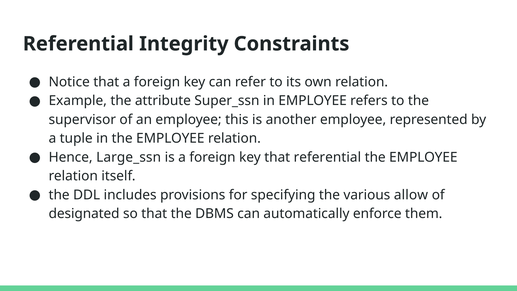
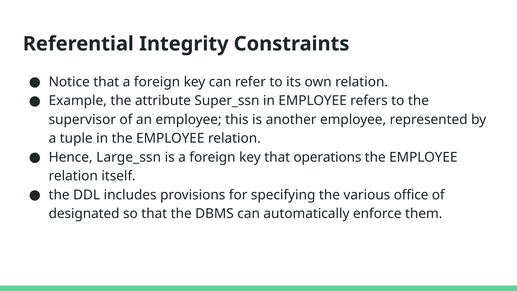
that referential: referential -> operations (327, 157)
allow: allow -> office (411, 195)
